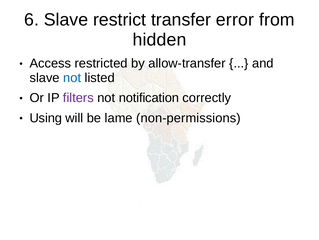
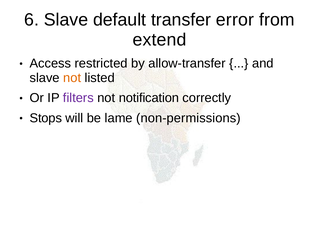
restrict: restrict -> default (120, 20)
hidden: hidden -> extend (160, 40)
not colour: blue -> orange (72, 78)
Using: Using -> Stops (46, 118)
